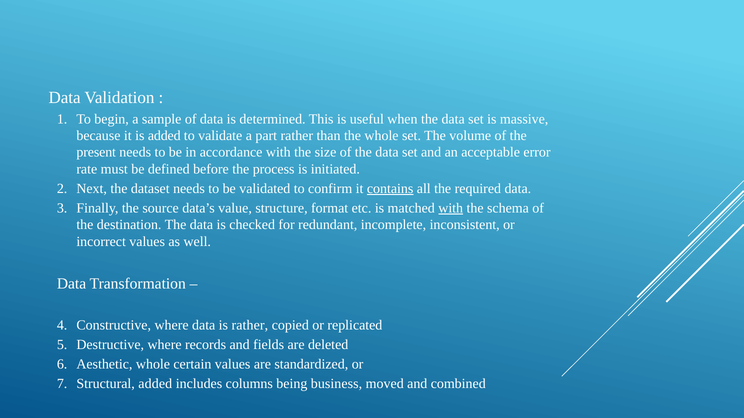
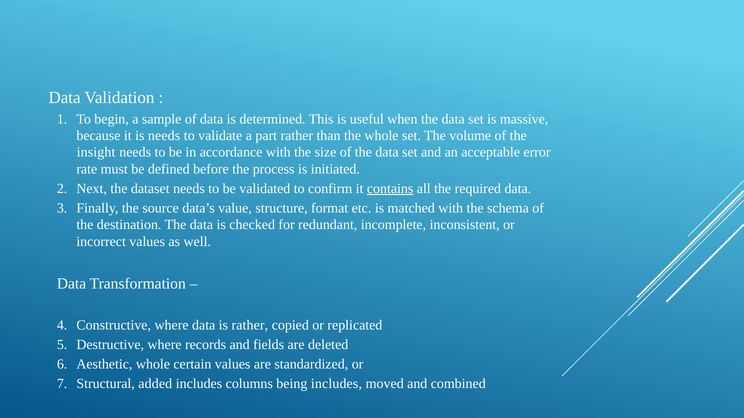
is added: added -> needs (164, 136)
present: present -> insight (96, 153)
with underline: present -> none (451, 208)
being business: business -> includes (336, 384)
